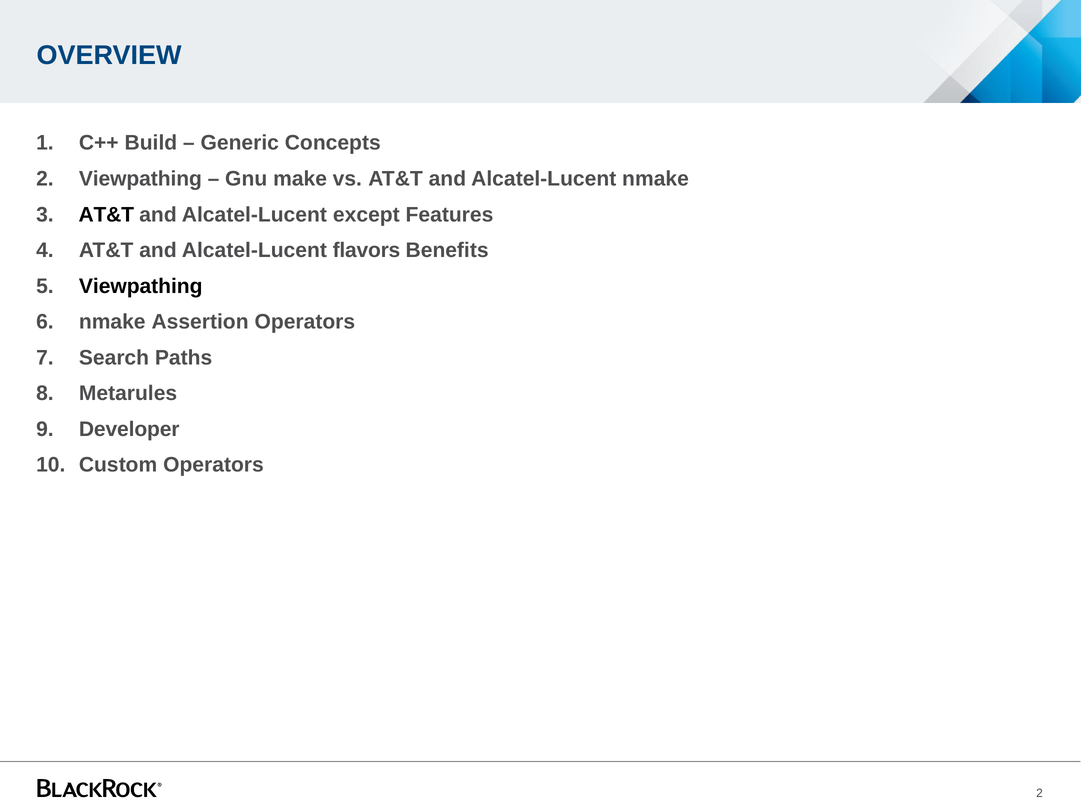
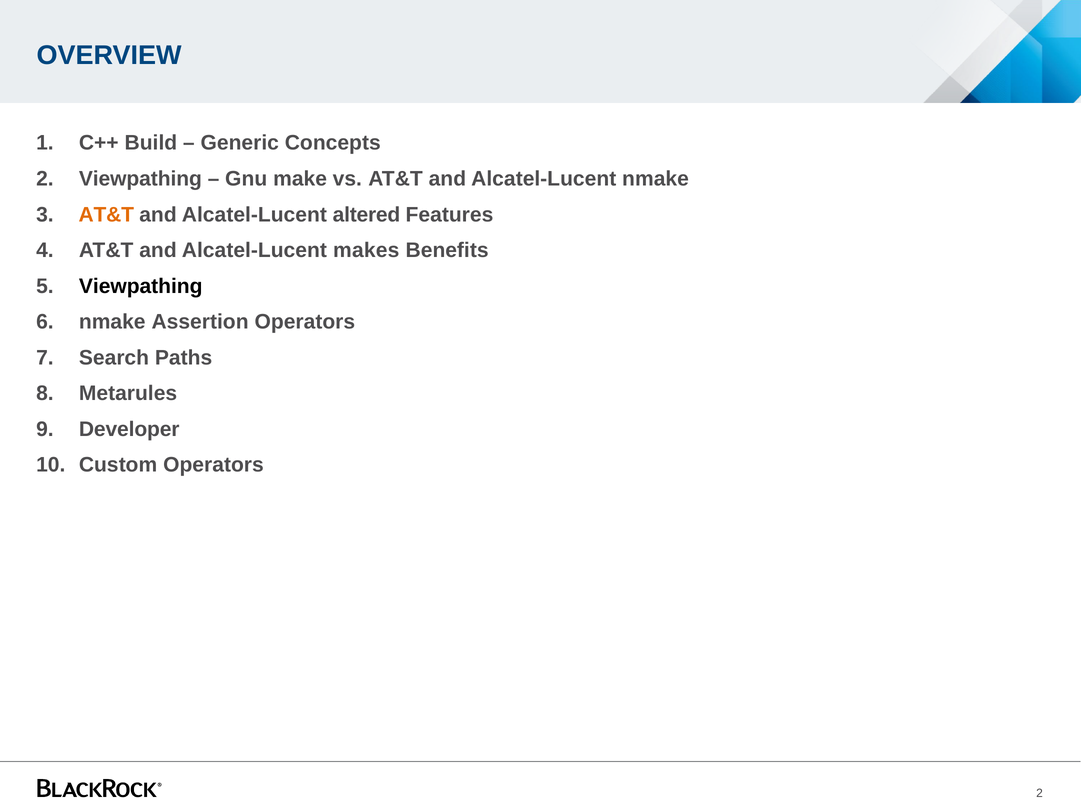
AT&T colour: black -> orange (106, 214)
except: except -> altered (366, 214)
flavors: flavors -> makes (366, 250)
